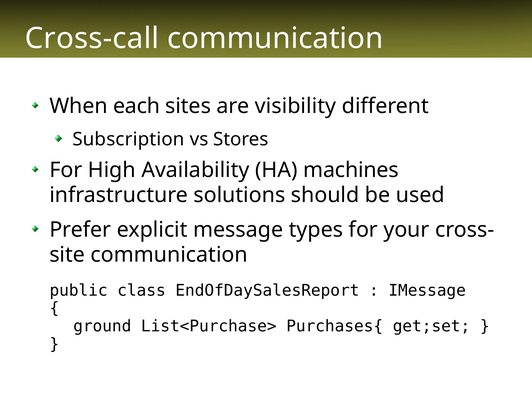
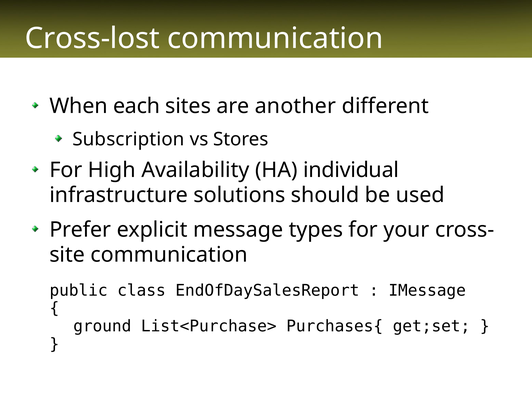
Cross-call: Cross-call -> Cross-lost (92, 39)
visibility: visibility -> another (295, 106)
machines: machines -> individual (351, 170)
